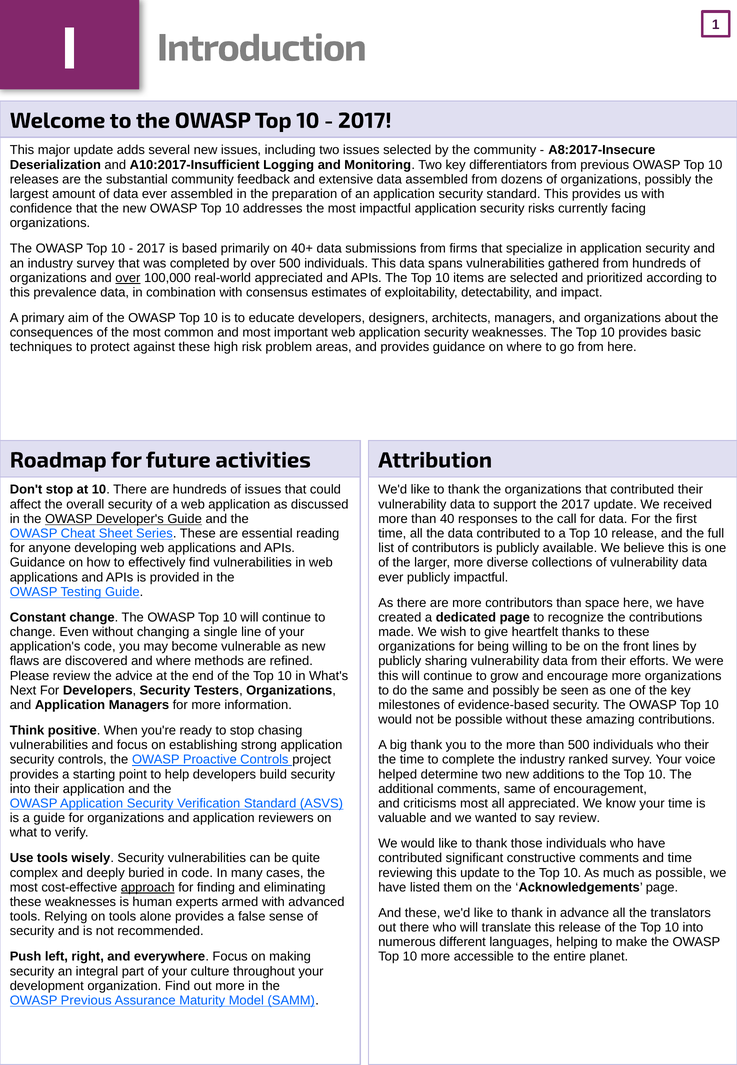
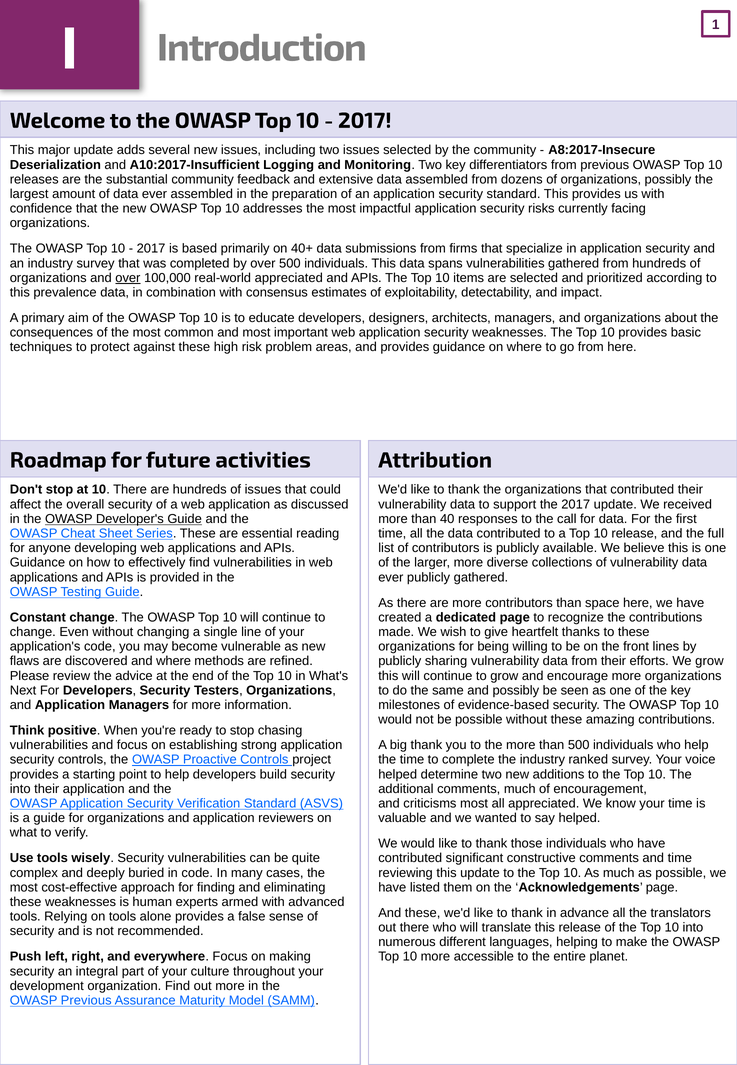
publicly impactful: impactful -> gathered (481, 577)
We were: were -> grow (709, 661)
who their: their -> help (696, 745)
comments same: same -> much (520, 789)
say review: review -> helped (579, 818)
approach underline: present -> none (148, 887)
